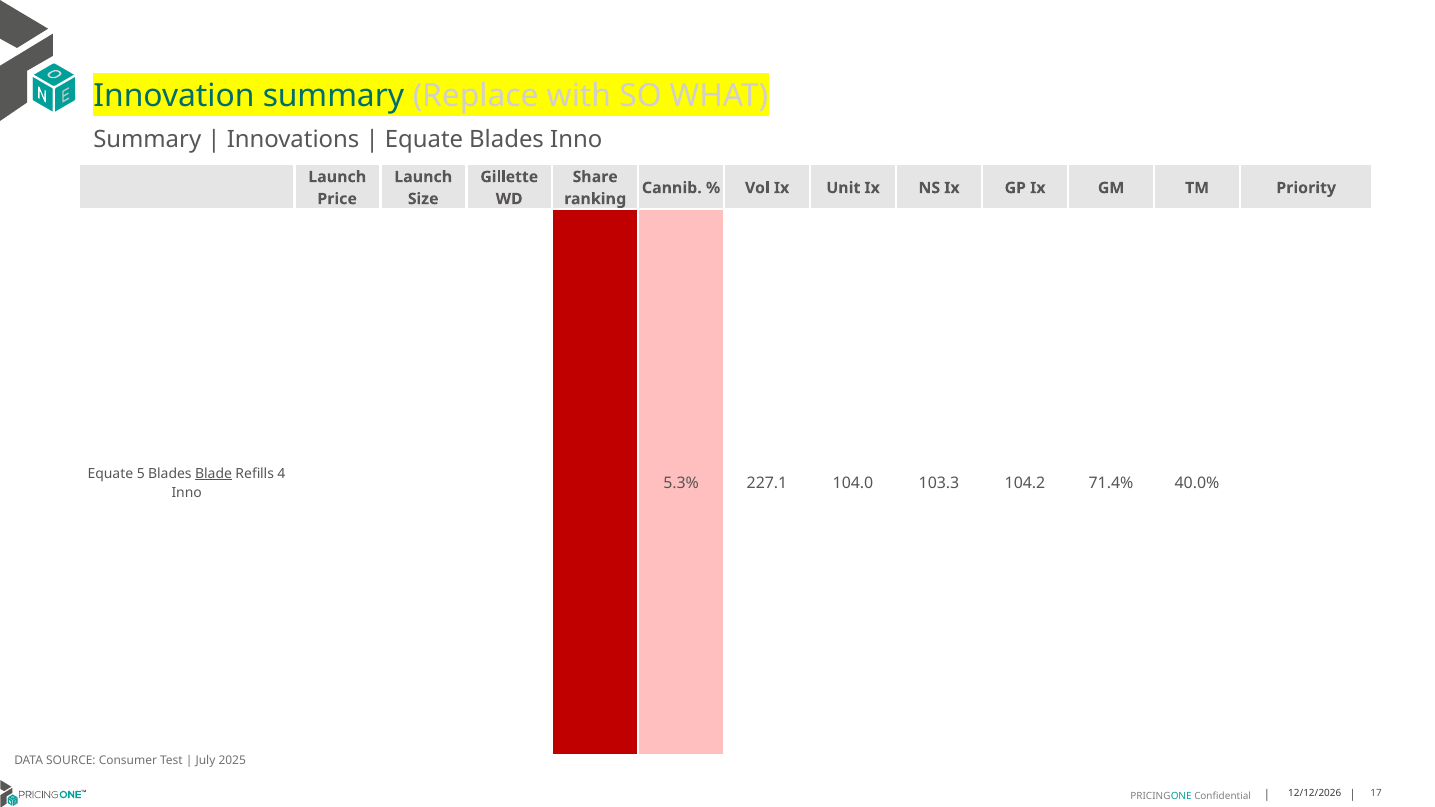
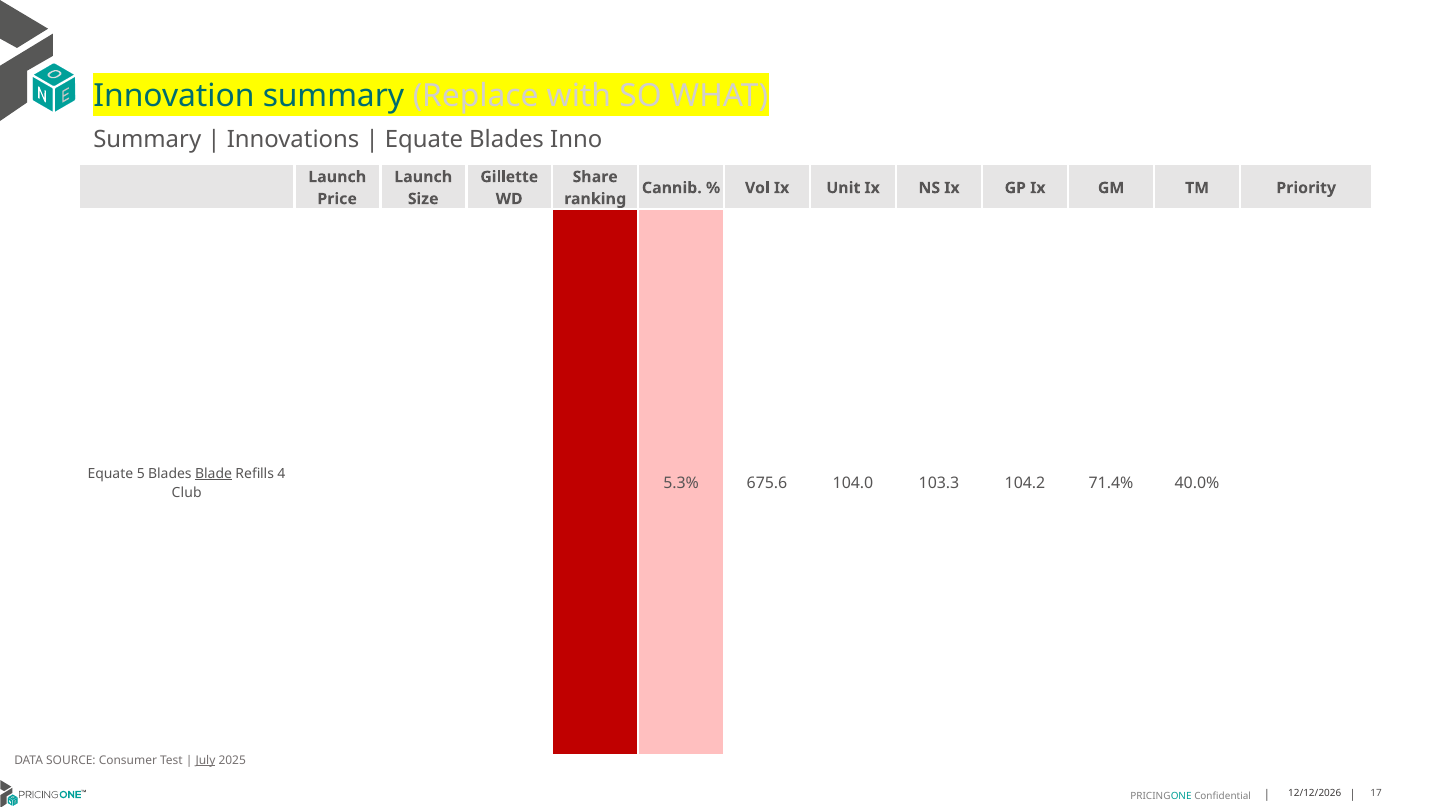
227.1: 227.1 -> 675.6 (767, 484)
Inno: Inno -> Club (187, 493)
July underline: none -> present (205, 760)
